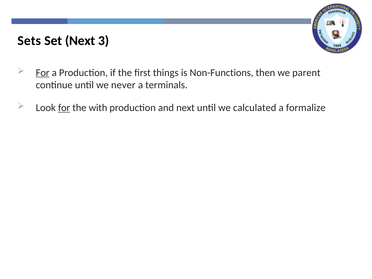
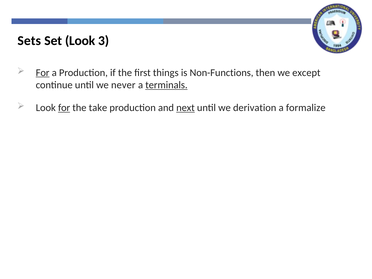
Set Next: Next -> Look (80, 41)
parent: parent -> except (306, 73)
terminals underline: none -> present (166, 85)
with: with -> take (98, 108)
next underline: none -> present (185, 108)
calculated: calculated -> derivation (255, 108)
